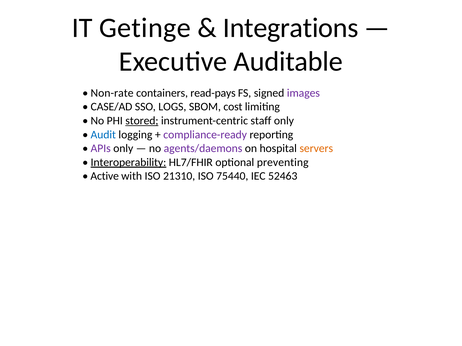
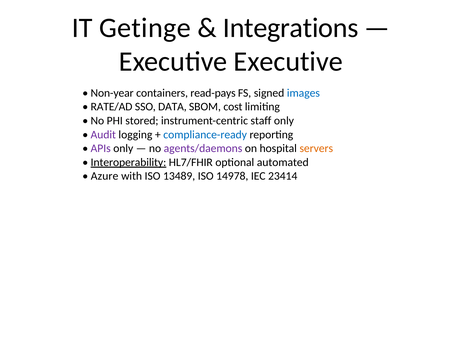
Executive Auditable: Auditable -> Executive (288, 62)
Non-rate: Non-rate -> Non-year (112, 93)
images colour: purple -> blue (303, 93)
CASE/AD: CASE/AD -> RATE/AD (112, 107)
LOGS: LOGS -> DATA (172, 107)
stored underline: present -> none (142, 121)
Audit colour: blue -> purple (103, 135)
compliance-ready colour: purple -> blue (205, 135)
preventing: preventing -> automated (283, 162)
Active: Active -> Azure (105, 176)
21310: 21310 -> 13489 (179, 176)
75440: 75440 -> 14978 (232, 176)
52463: 52463 -> 23414 (283, 176)
